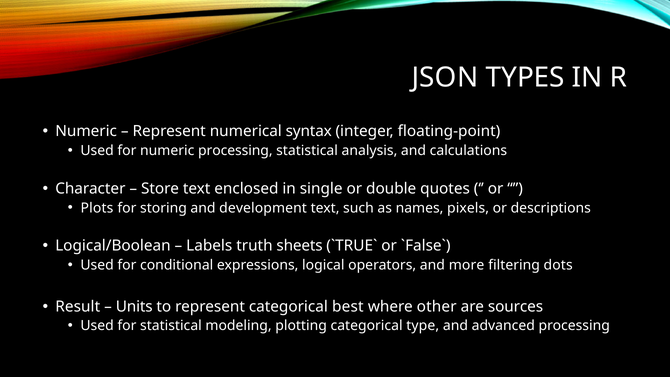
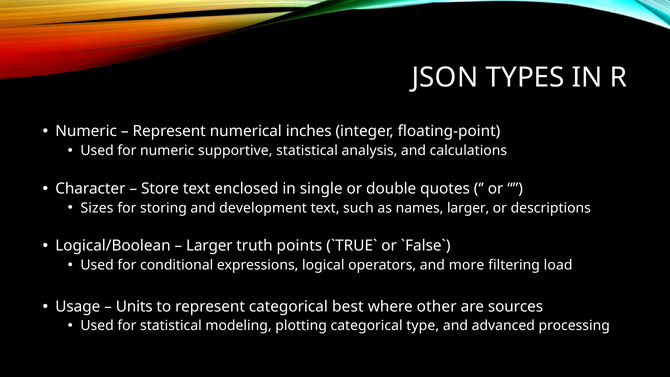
syntax: syntax -> inches (309, 131)
numeric processing: processing -> supportive (235, 151)
Plots: Plots -> Sizes (97, 208)
names pixels: pixels -> larger (468, 208)
Labels: Labels -> Larger (209, 246)
sheets: sheets -> points (299, 246)
dots: dots -> load (558, 265)
Result: Result -> Usage (78, 306)
